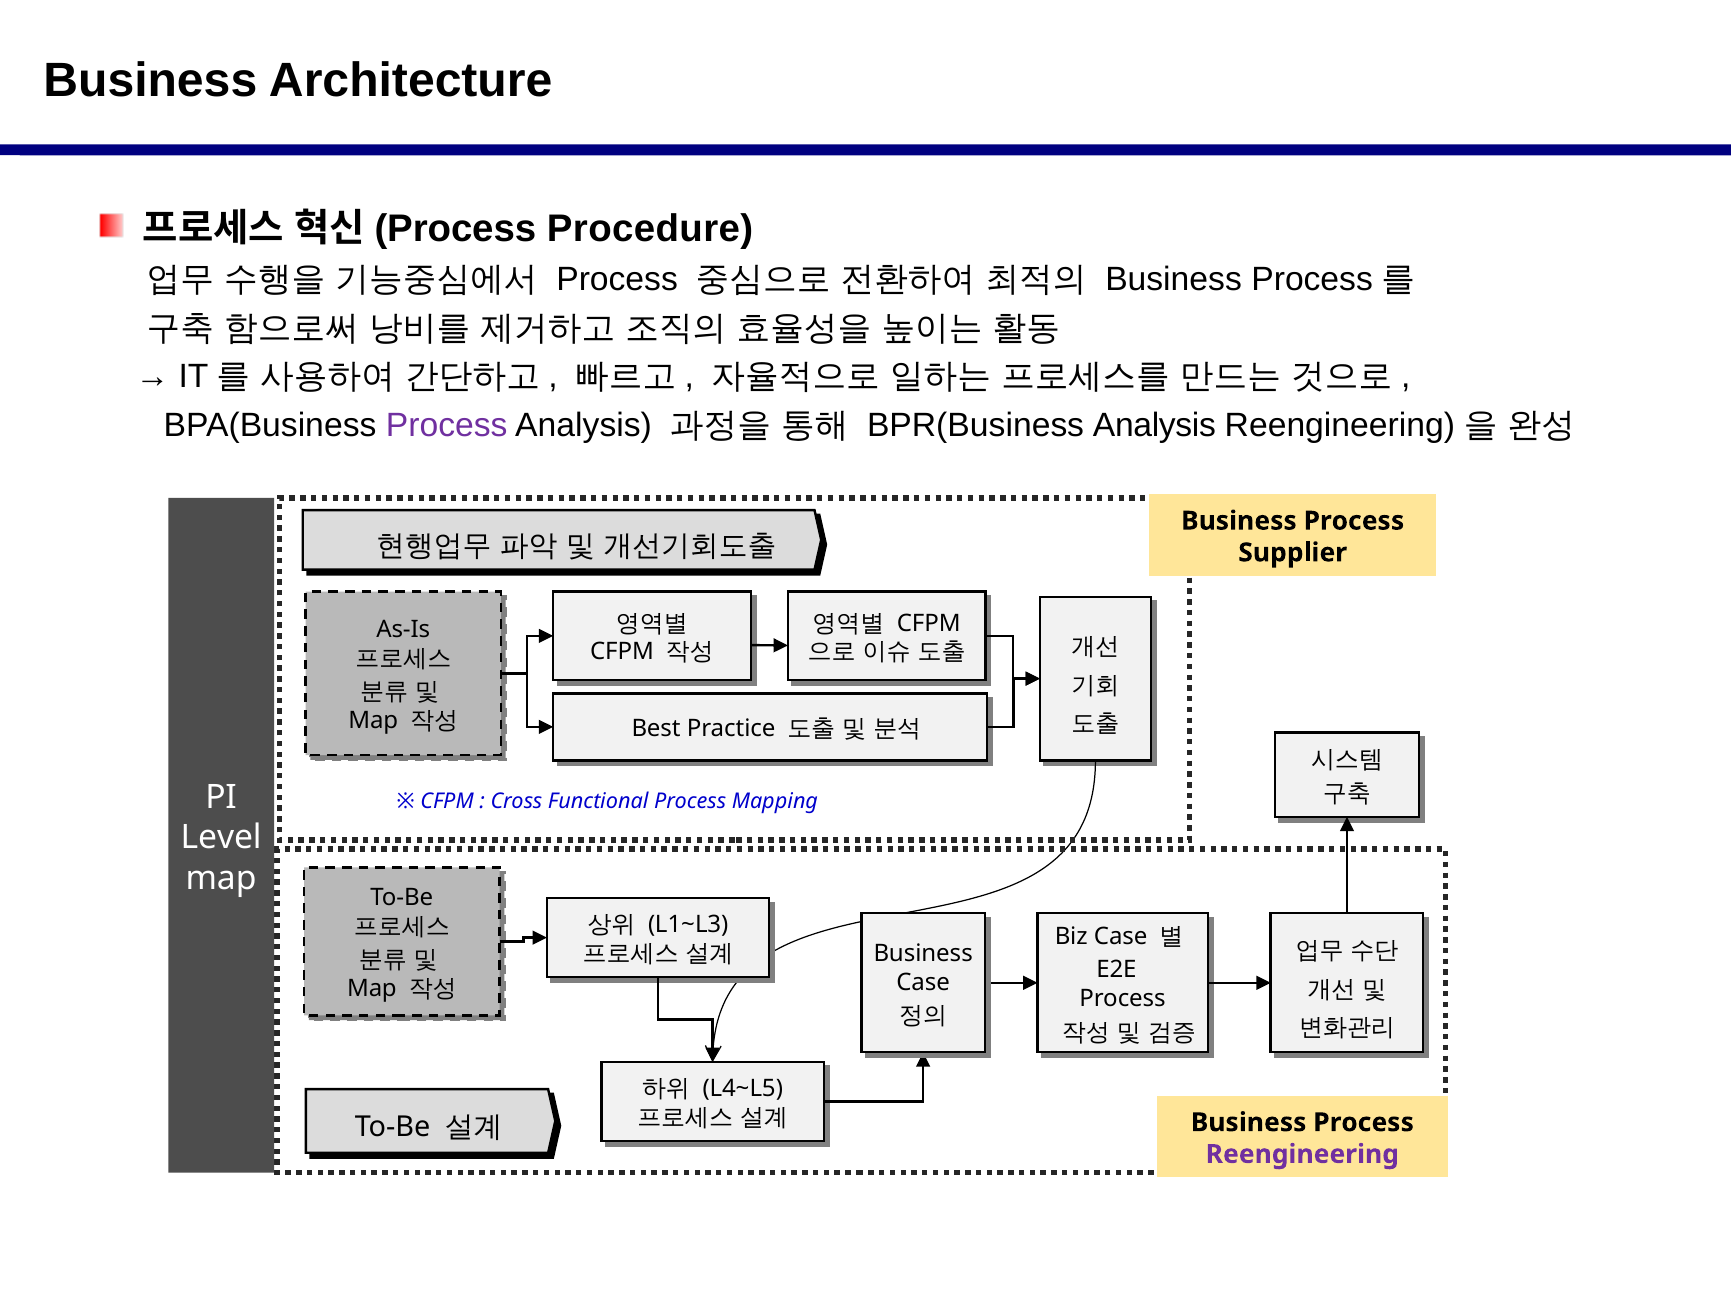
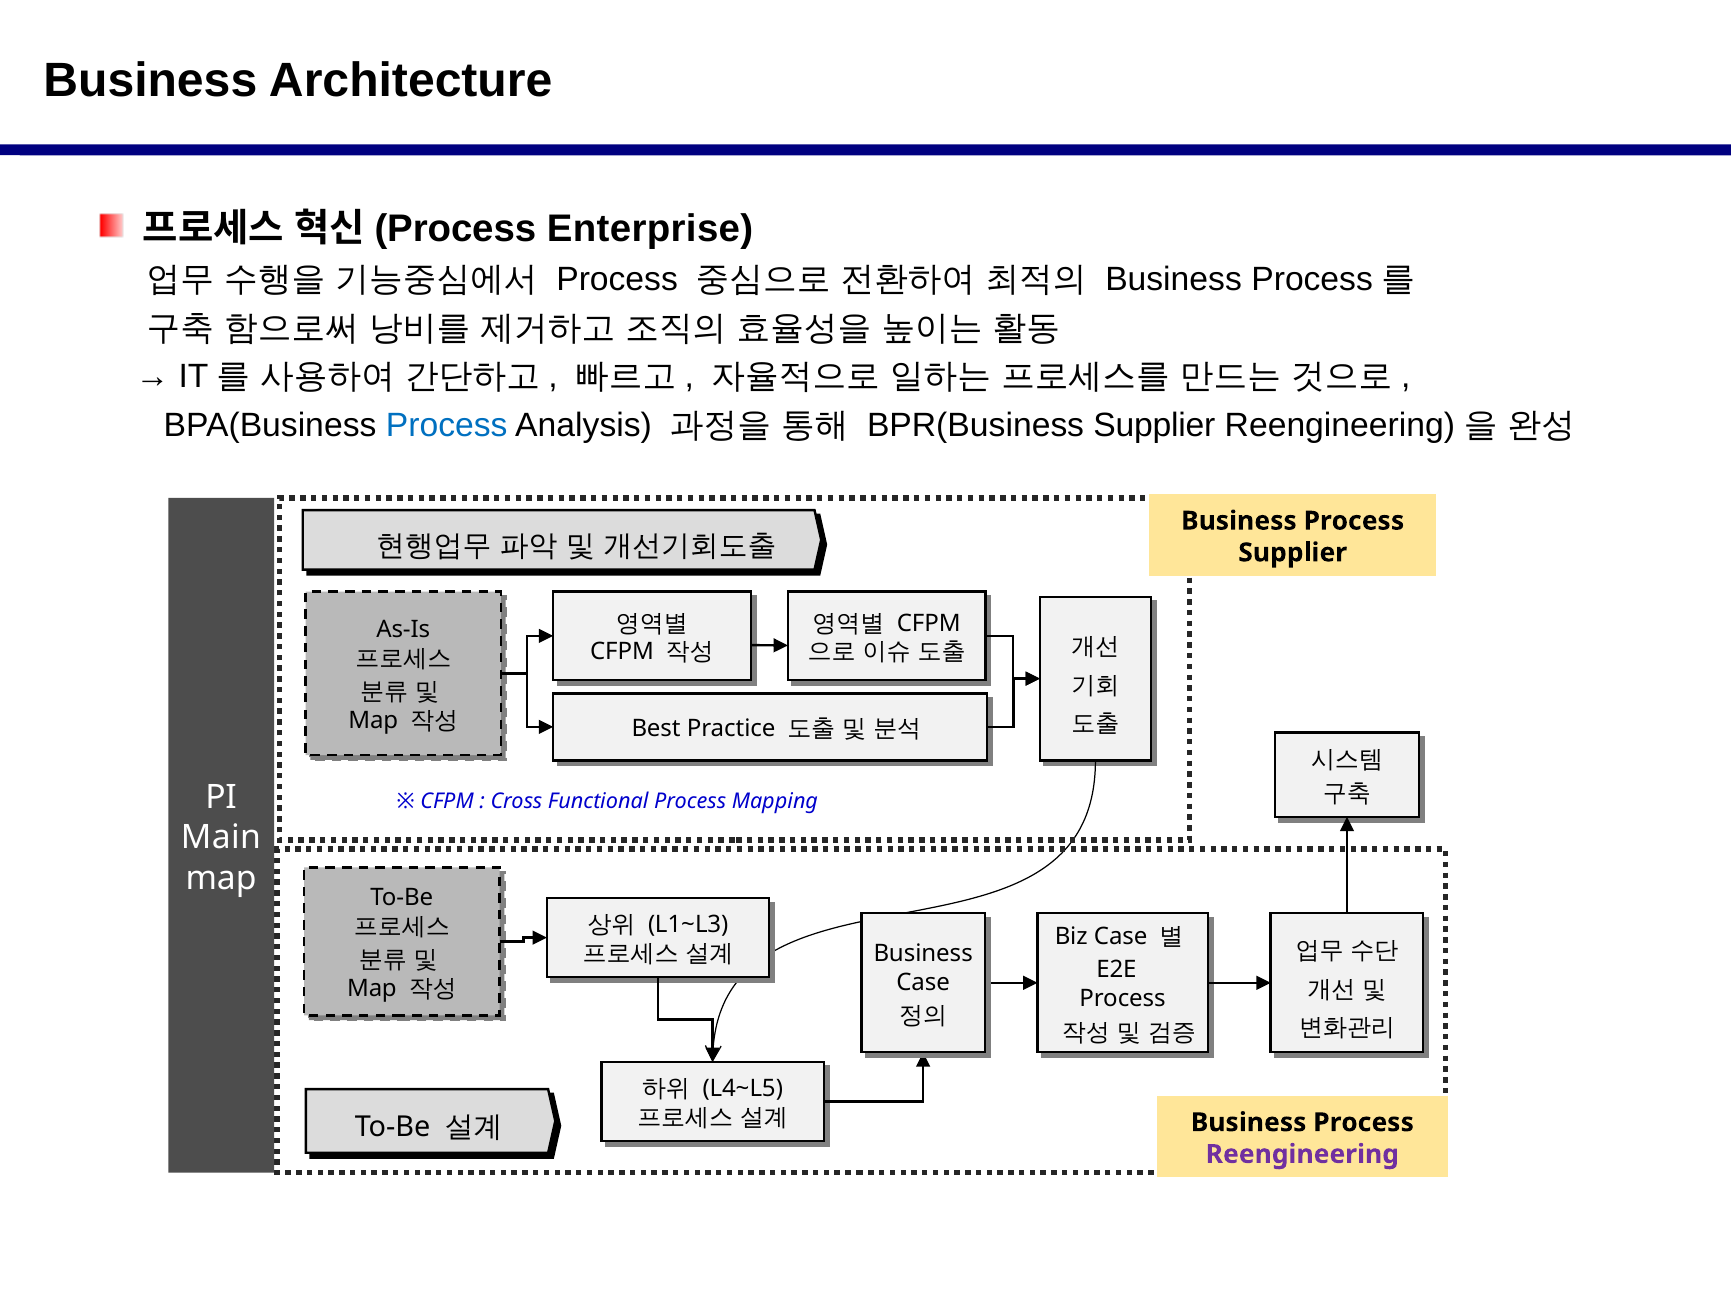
Procedure: Procedure -> Enterprise (650, 229)
Process colour: purple -> blue (447, 425)
BPR(Business Analysis: Analysis -> Supplier (1154, 425)
Level: Level -> Main (221, 838)
